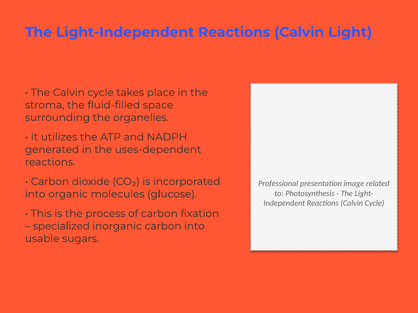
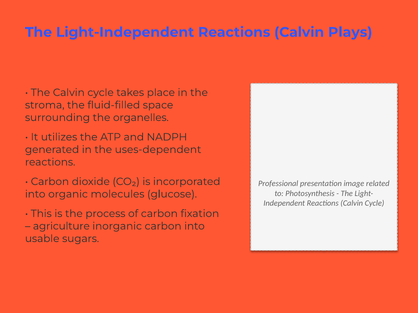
Light: Light -> Plays (350, 32)
specialized: specialized -> agriculture (61, 226)
